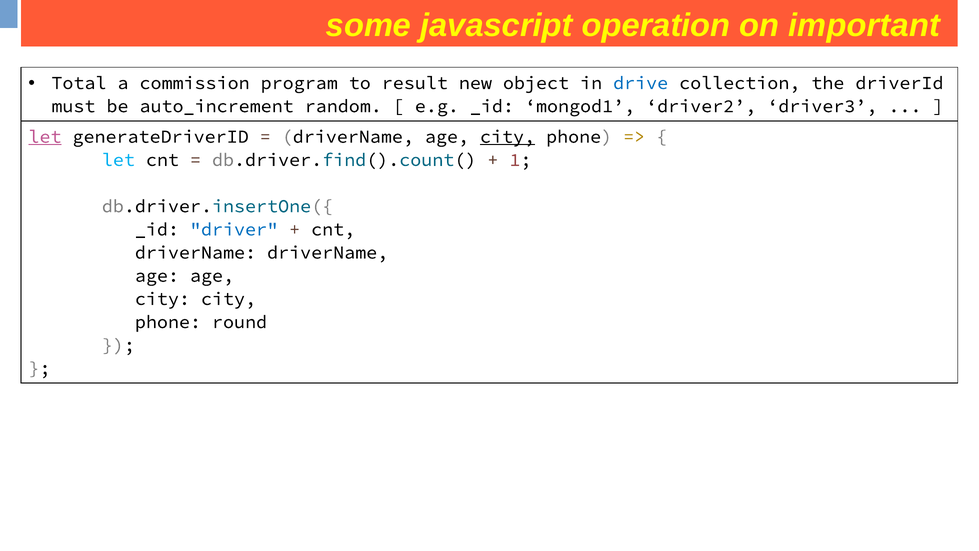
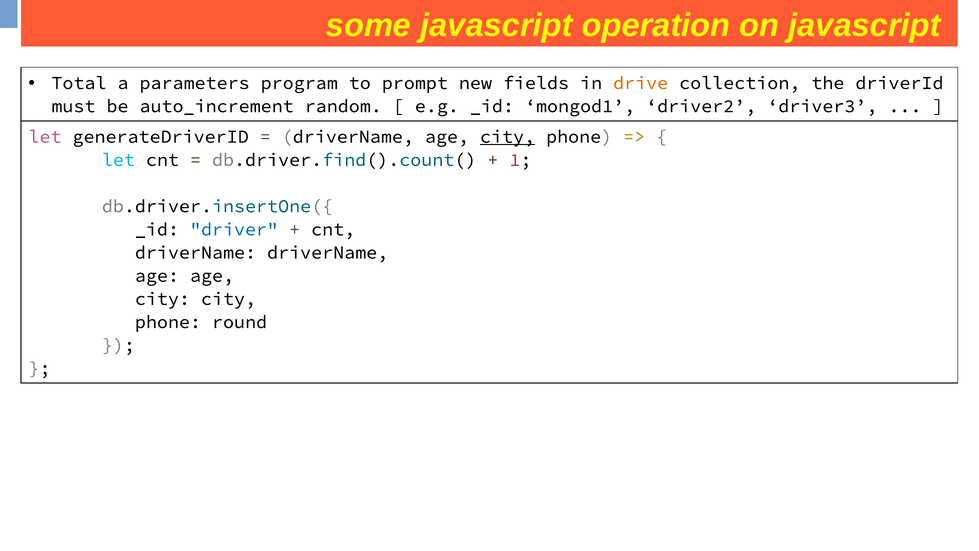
important: important -> javascript (864, 25)
commission: commission -> parameters (195, 83)
result: result -> prompt (415, 83)
object: object -> fields (536, 83)
drive colour: blue -> orange (641, 83)
let underline: present -> none (45, 137)
